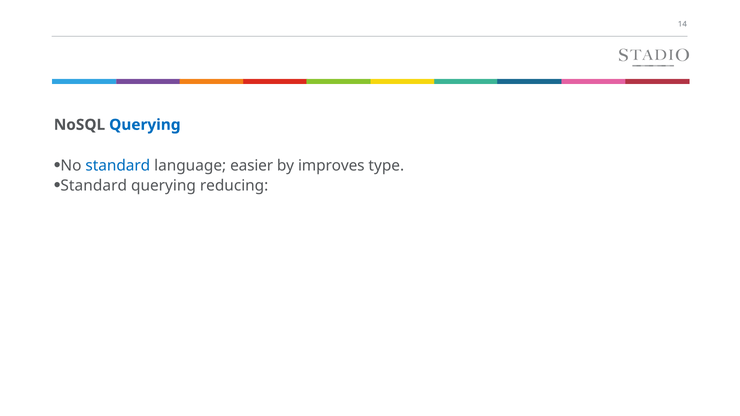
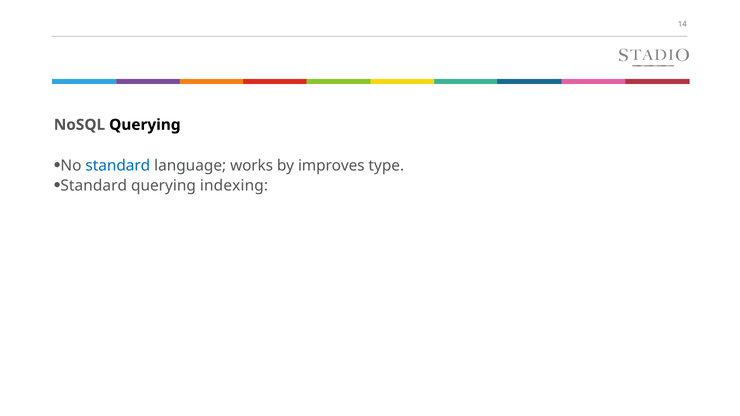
Querying colour: blue -> black (145, 125)
easier: easier -> works (252, 166)
reducing: reducing -> indexing (234, 186)
